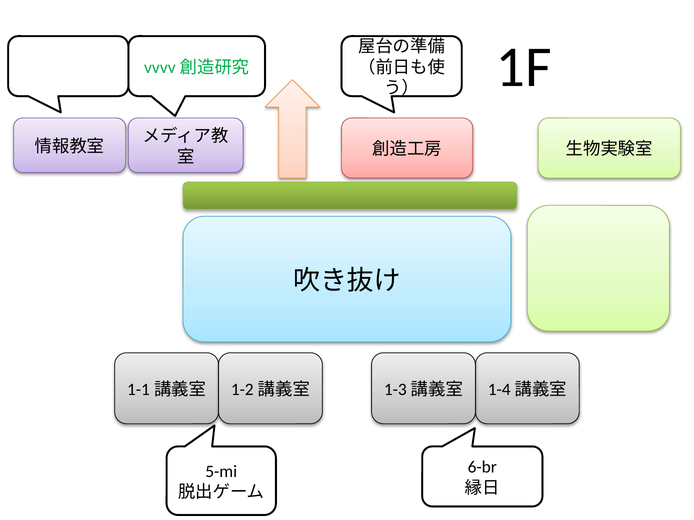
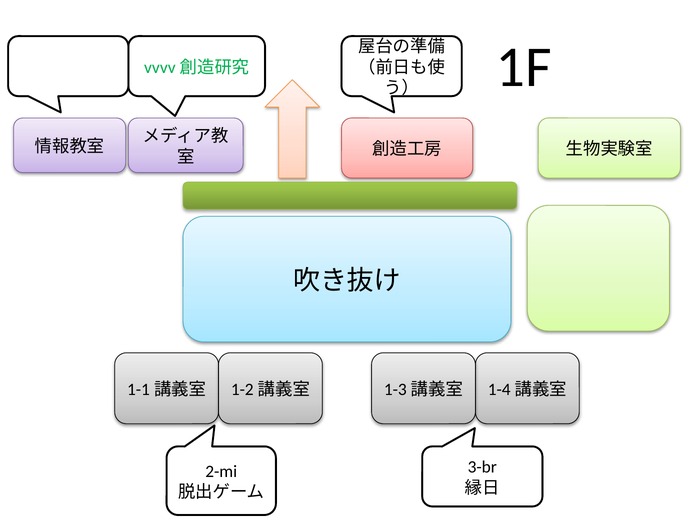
6-br: 6-br -> 3-br (482, 468)
5-mi: 5-mi -> 2-mi (221, 472)
